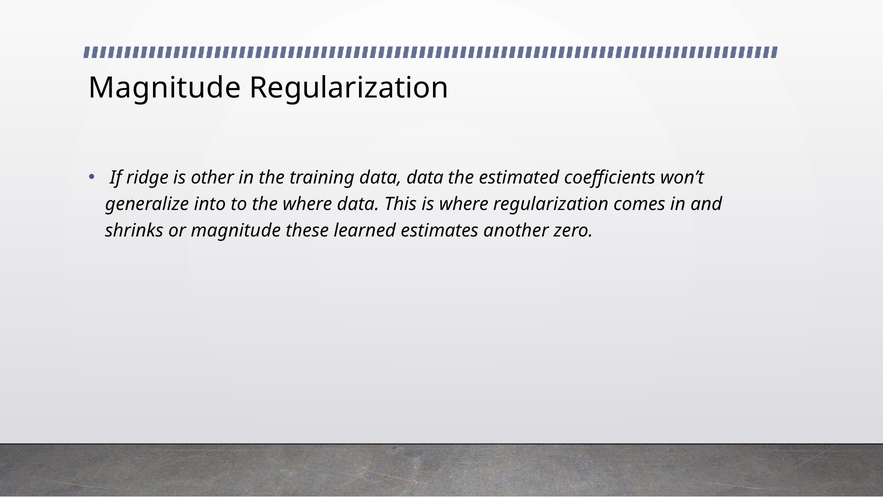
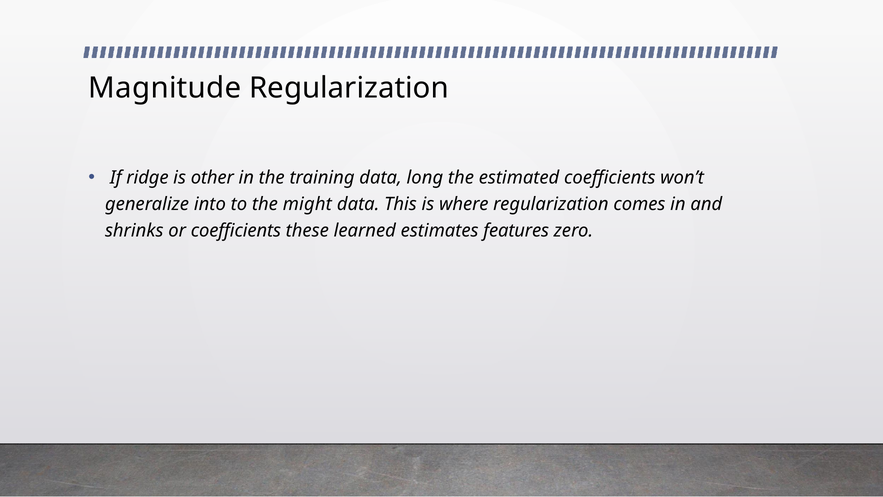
data data: data -> long (425, 177)
the where: where -> might (307, 204)
or magnitude: magnitude -> coefficients (236, 230)
another: another -> features (516, 230)
